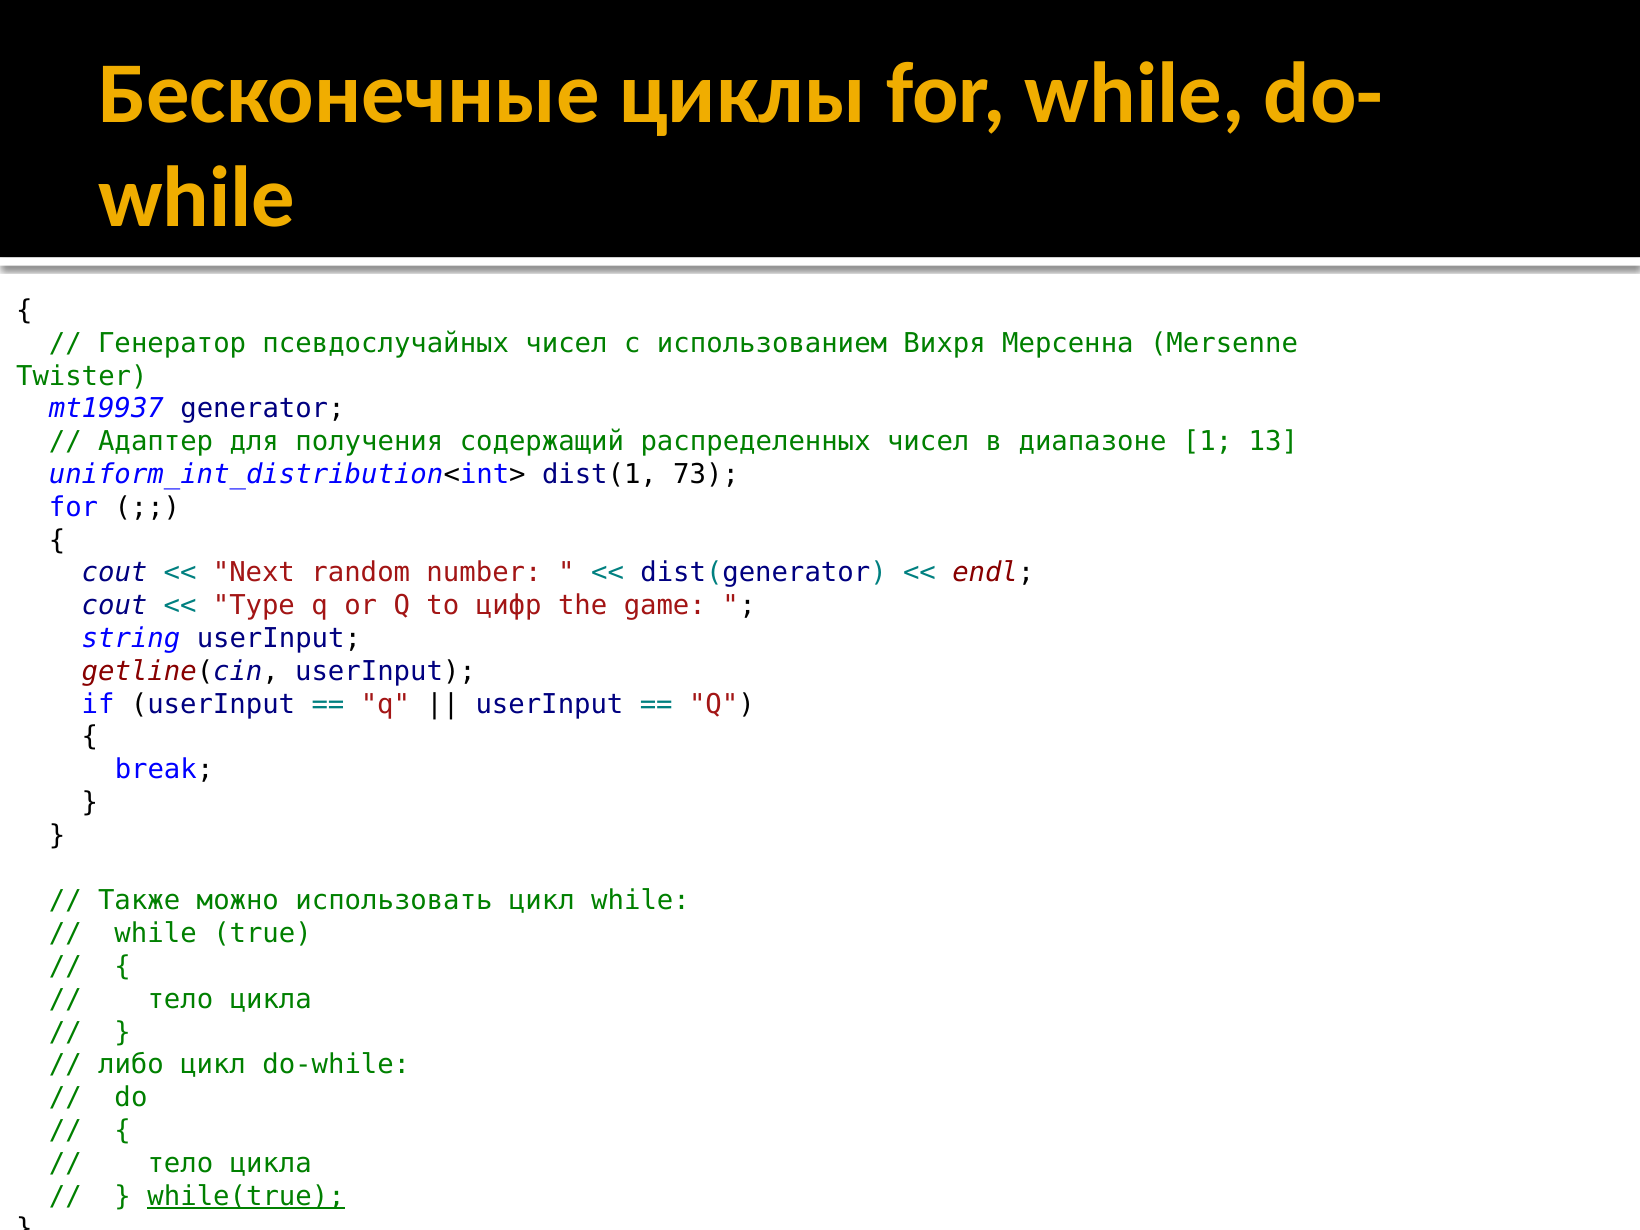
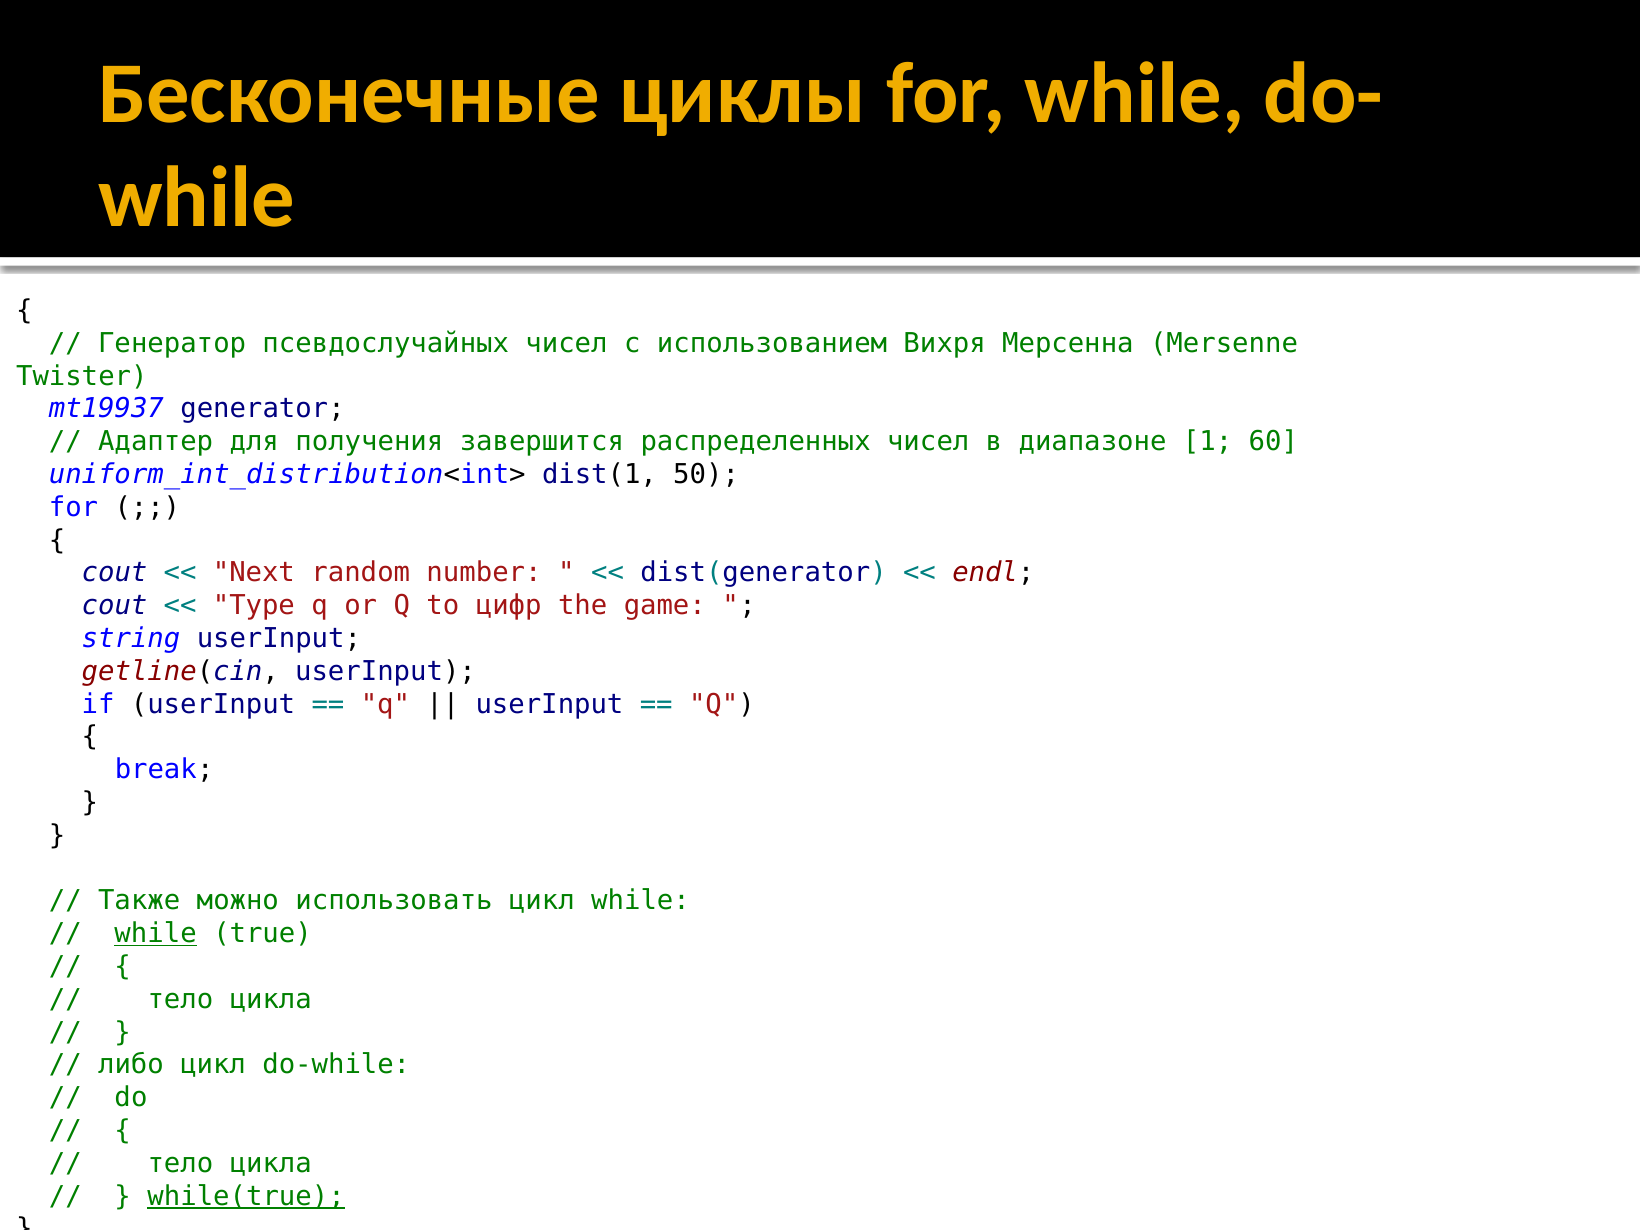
содержащий: содержащий -> завершится (542, 442)
13: 13 -> 60 (1273, 442)
73: 73 -> 50 (706, 475)
while underline: none -> present (156, 934)
